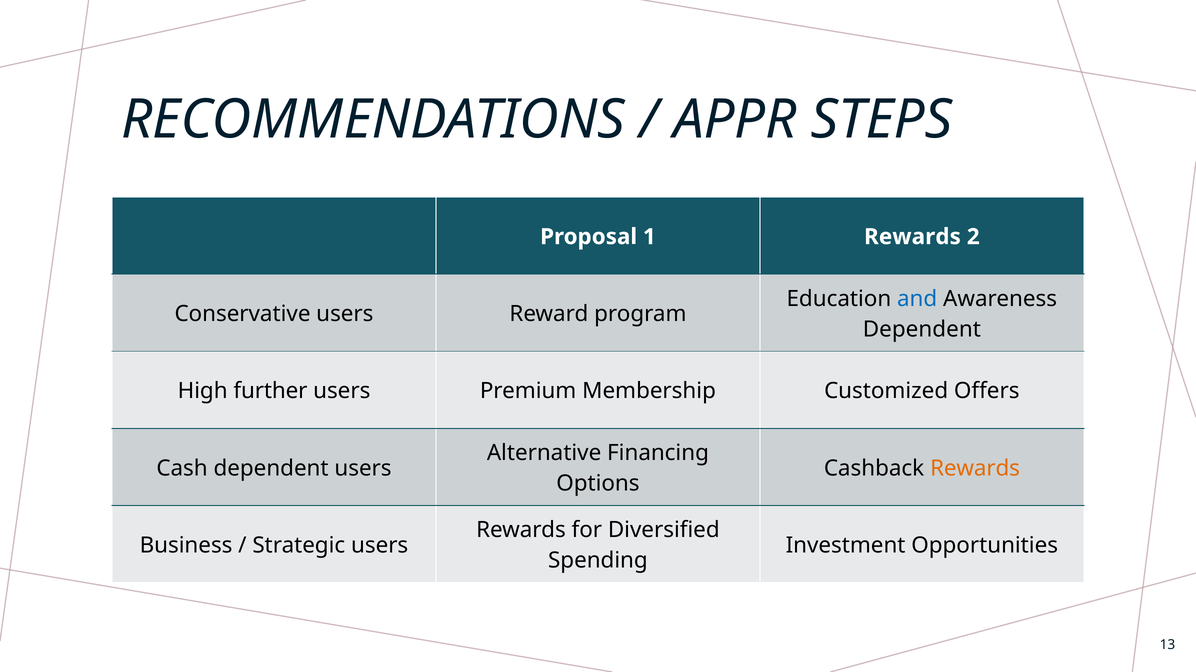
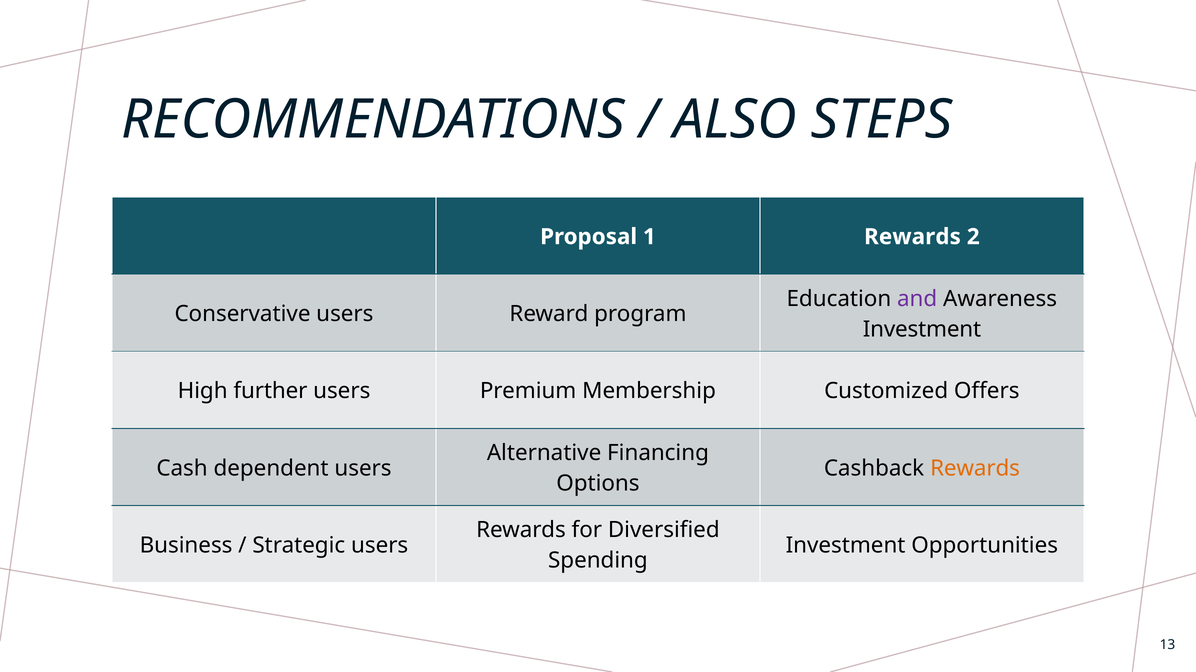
APPR: APPR -> ALSO (735, 120)
and colour: blue -> purple (917, 299)
Dependent: Dependent -> Investment (922, 330)
